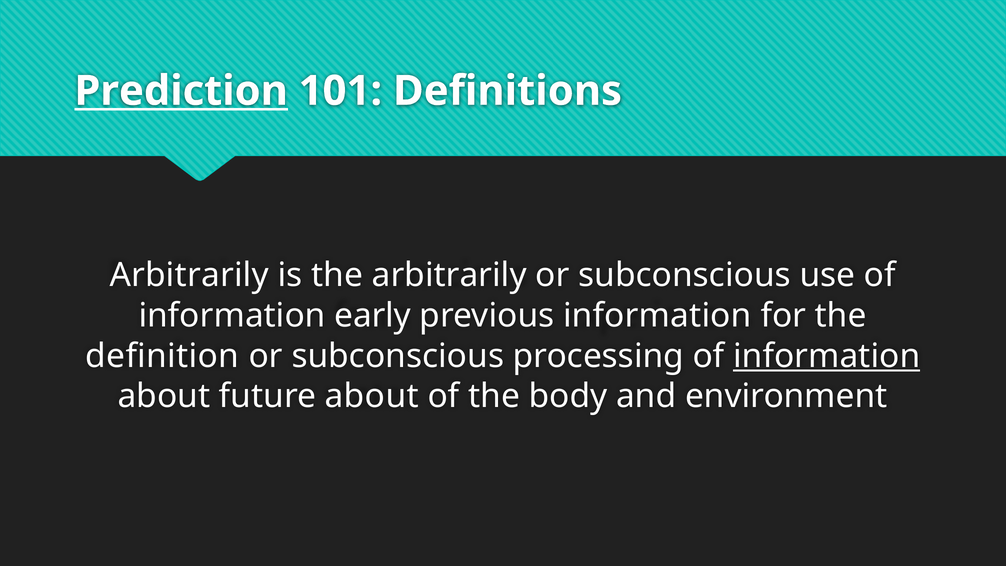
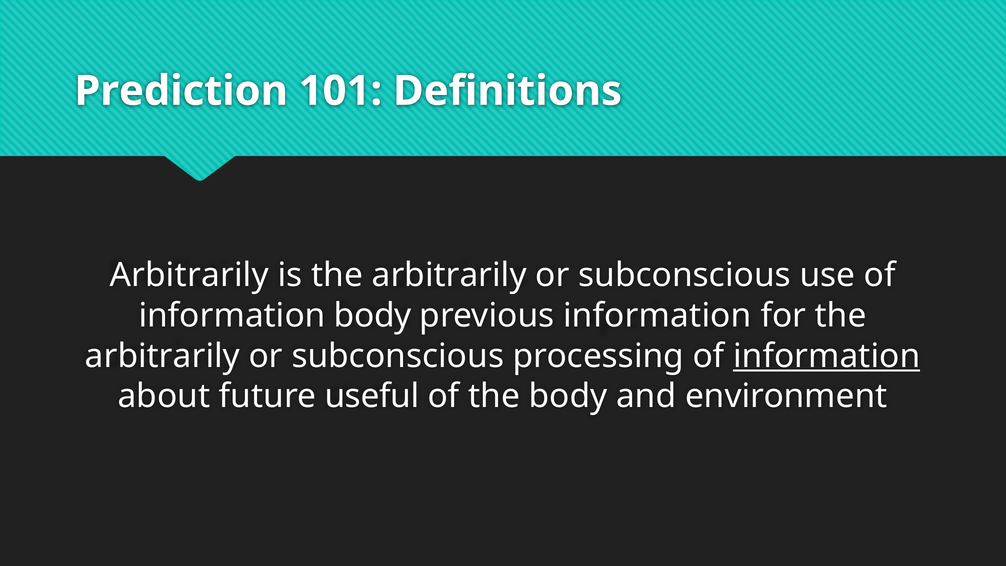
Prediction underline: present -> none (181, 91)
information early: early -> body (373, 316)
definition: definition -> arbitrarily (162, 356)
future about: about -> useful (372, 396)
